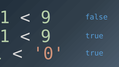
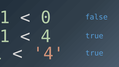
9: 9 -> 0 (46, 18)
9: 9 -> 4 (46, 36)
0: 0 -> 4 (48, 54)
